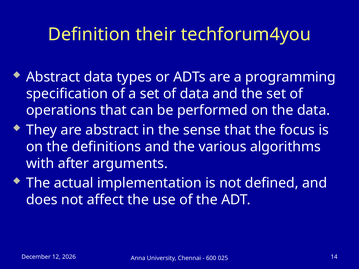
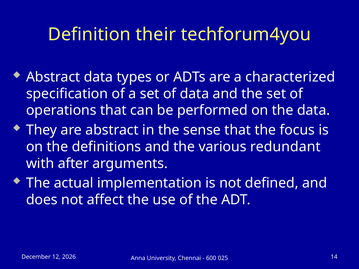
programming: programming -> characterized (290, 77)
algorithms: algorithms -> redundant (285, 147)
